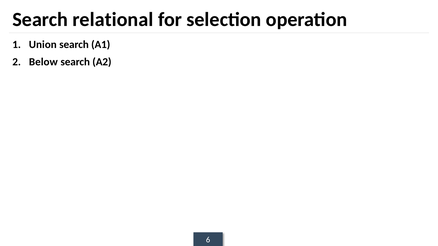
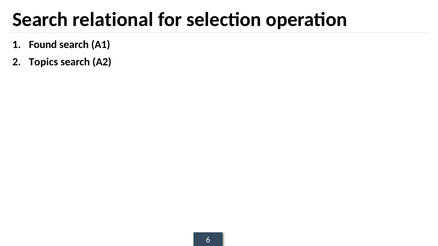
Union: Union -> Found (43, 45)
Below: Below -> Topics (43, 62)
